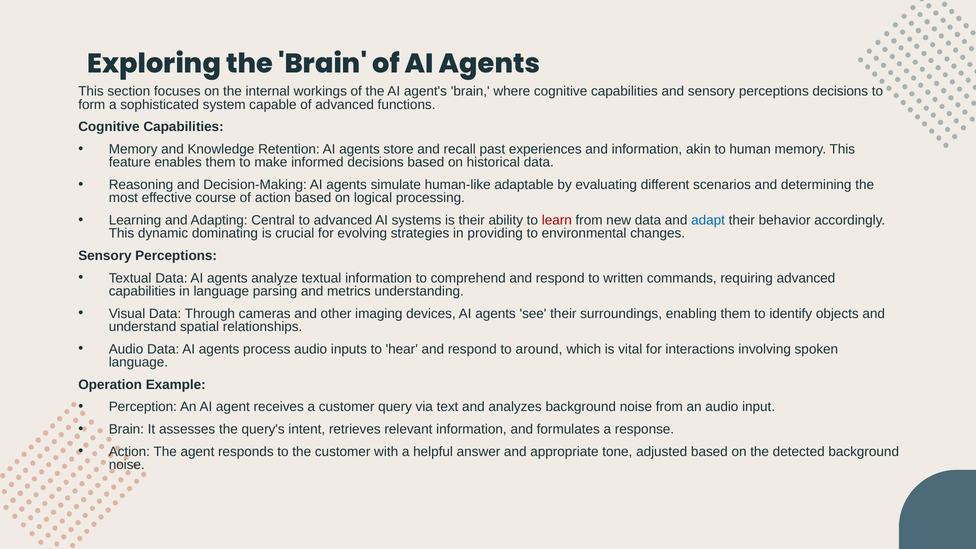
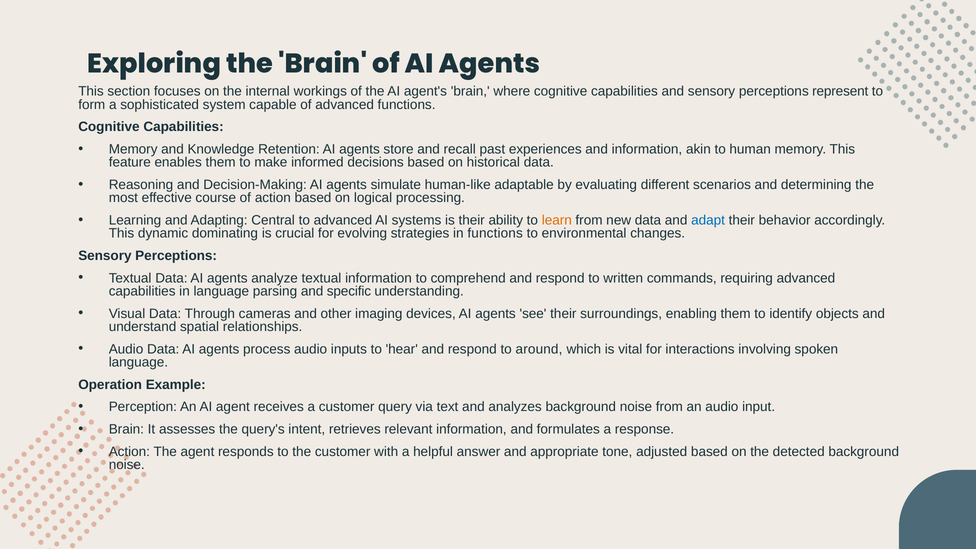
perceptions decisions: decisions -> represent (840, 91)
learn colour: red -> orange (557, 220)
in providing: providing -> functions (495, 233)
metrics: metrics -> specific (349, 291)
